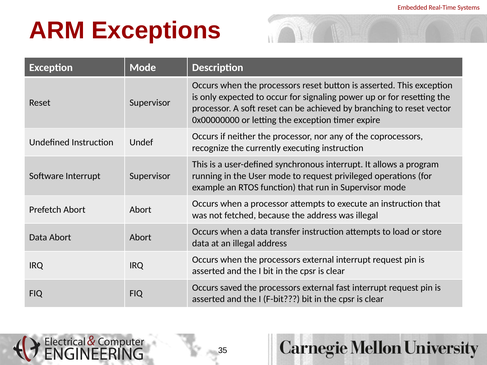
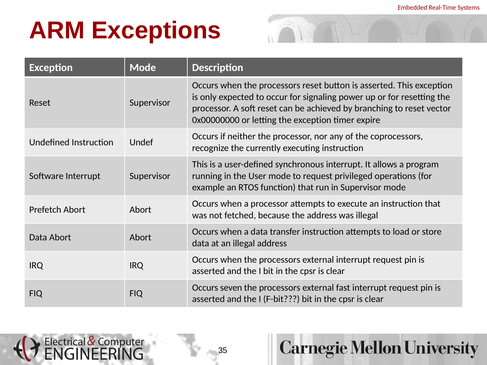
saved: saved -> seven (231, 288)
